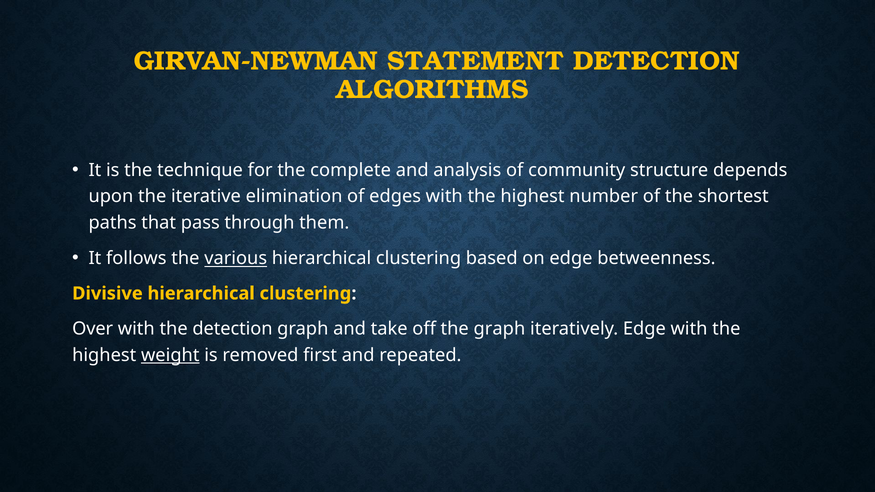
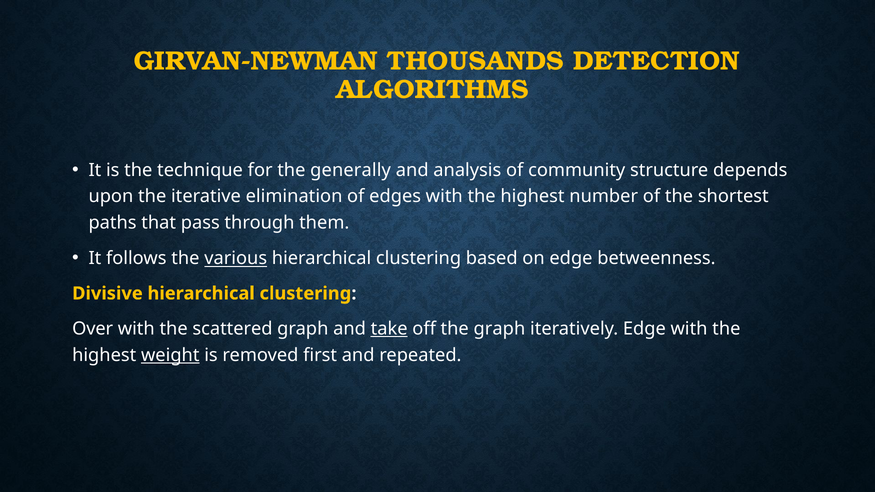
STATEMENT: STATEMENT -> THOUSANDS (475, 61)
complete: complete -> generally (351, 170)
the detection: detection -> scattered (232, 329)
take underline: none -> present (389, 329)
